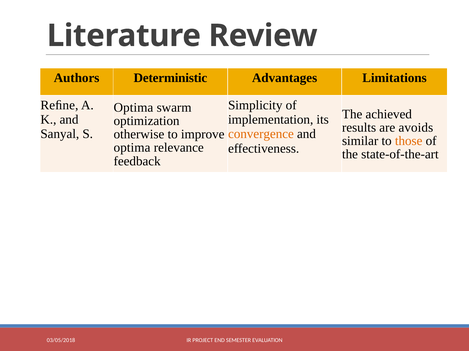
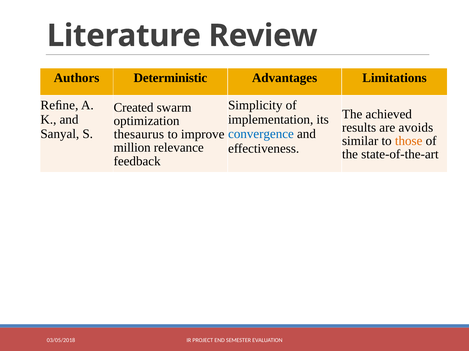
Optima: Optima -> Created (134, 108)
convergence colour: orange -> blue (261, 134)
otherwise: otherwise -> thesaurus (139, 135)
optima: optima -> million (132, 148)
